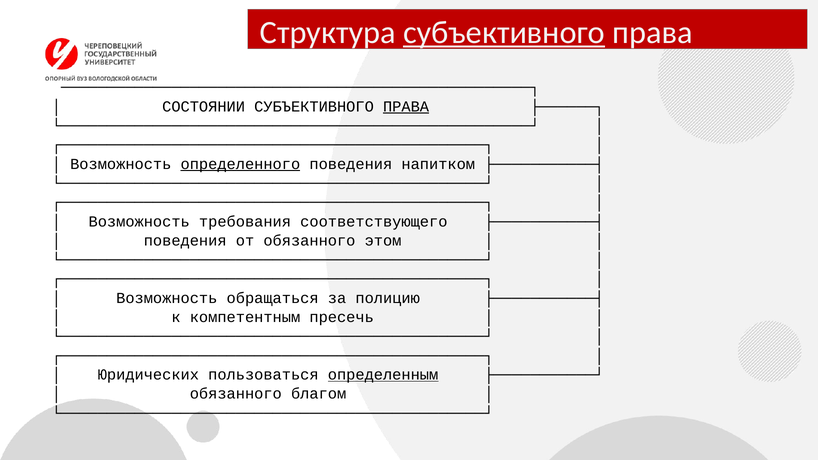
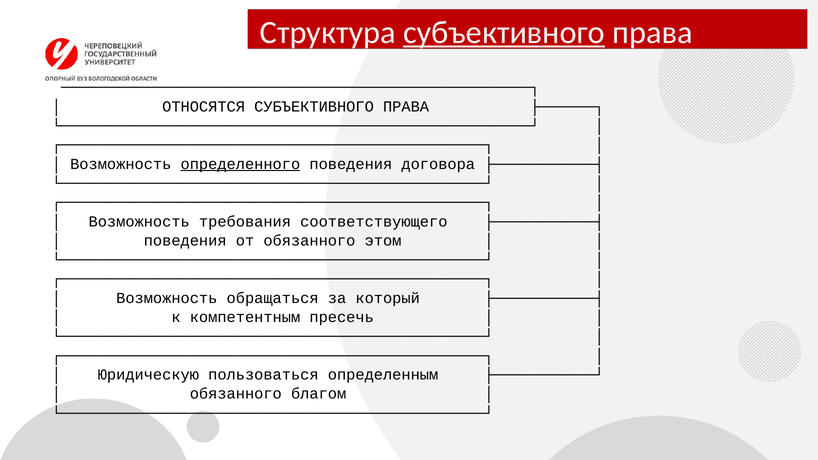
СОСТОЯНИИ: СОСТОЯНИИ -> ОТНОСЯТСЯ (204, 107)
ПРАВА underline: present -> none (406, 107)
напитком: напитком -> договора (438, 164)
полицию: полицию -> который (388, 298)
Юридических: Юридических -> Юридическую (148, 375)
определенным underline: present -> none (383, 375)
